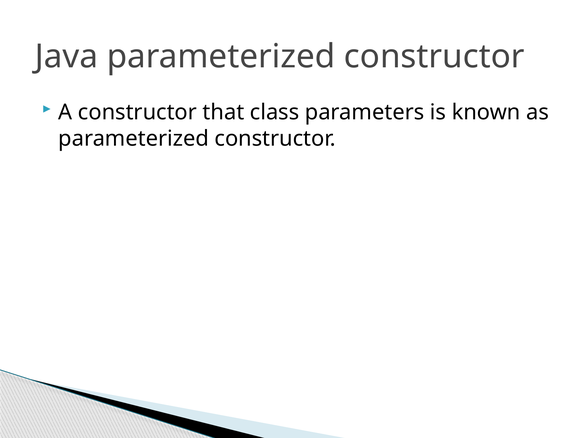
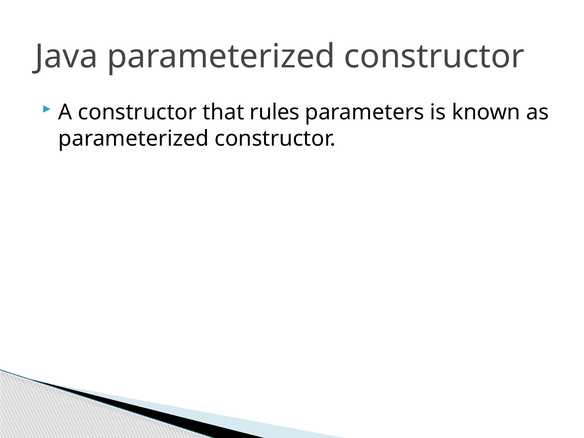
class: class -> rules (275, 112)
